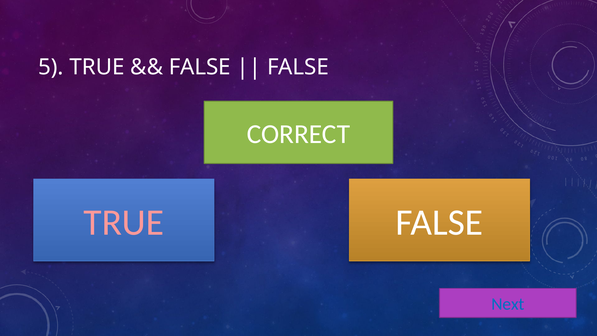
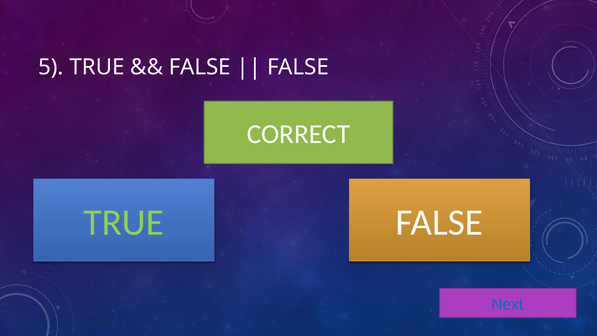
TRUE colour: pink -> light green (124, 222)
